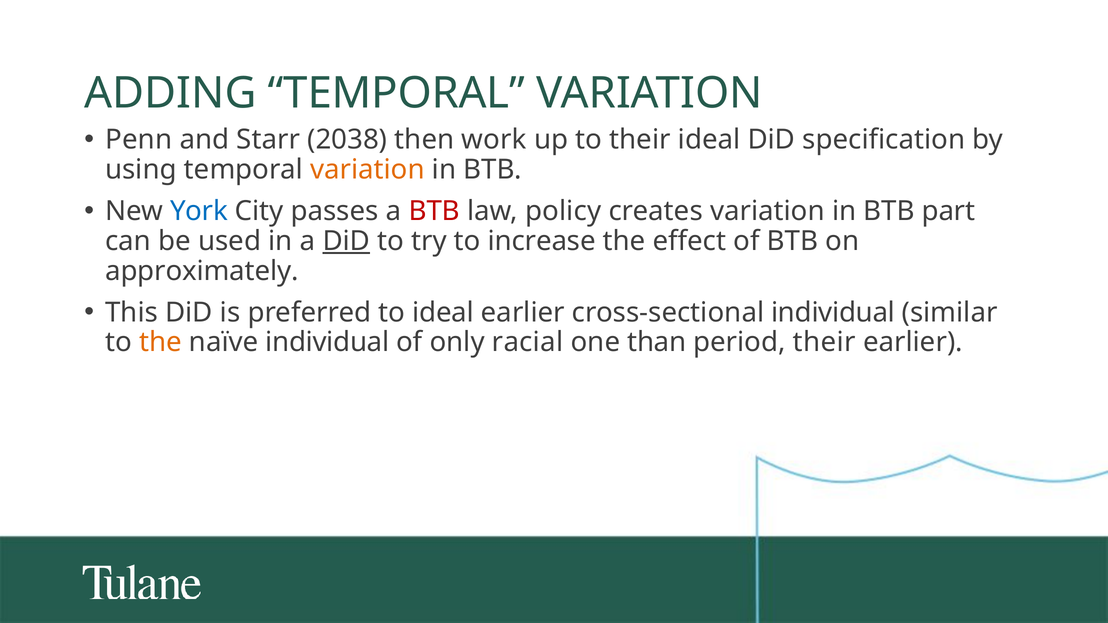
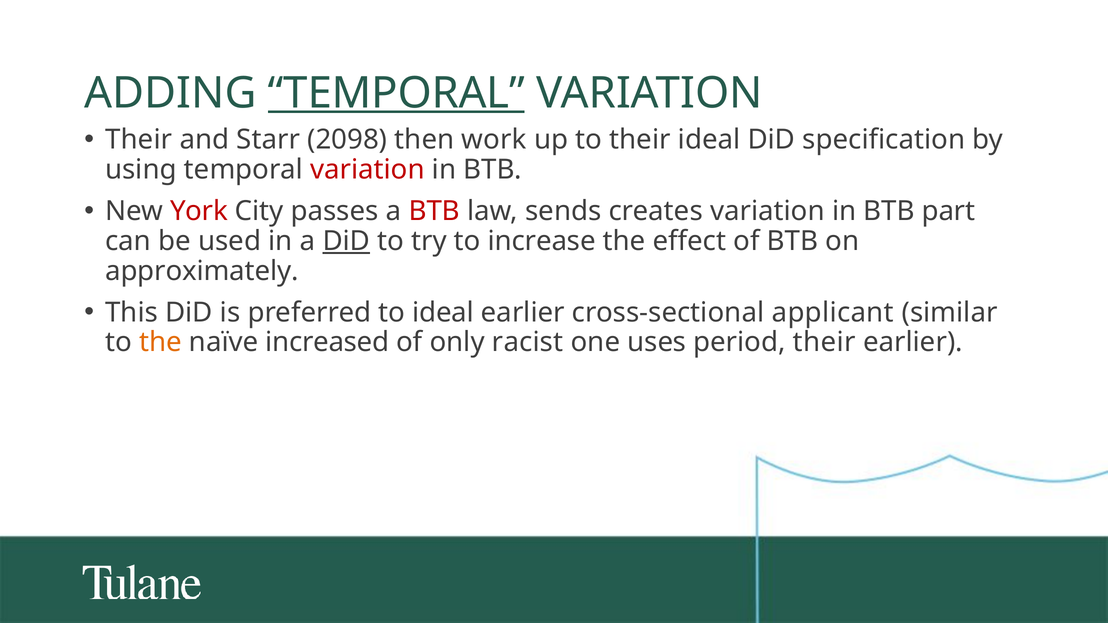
TEMPORAL underline: none -> present (396, 93)
Penn: Penn -> Their (139, 140)
2038: 2038 -> 2098 (347, 140)
variation colour: orange -> red (367, 170)
York colour: blue -> red (199, 211)
policy: policy -> sends (563, 211)
cross-sectional individual: individual -> applicant (833, 312)
naïve individual: individual -> increased (327, 342)
racial: racial -> racist (528, 342)
than: than -> uses (657, 342)
